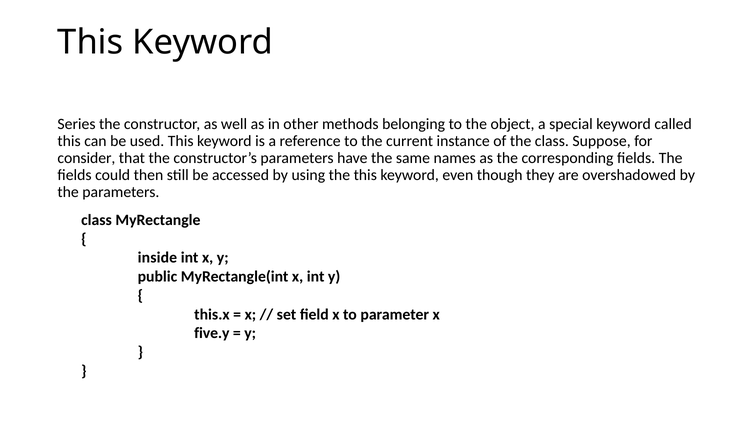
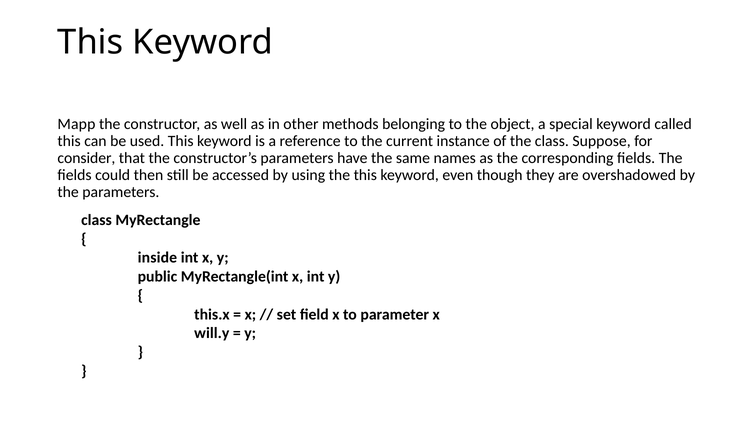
Series: Series -> Mapp (76, 124)
five.y: five.y -> will.y (212, 333)
